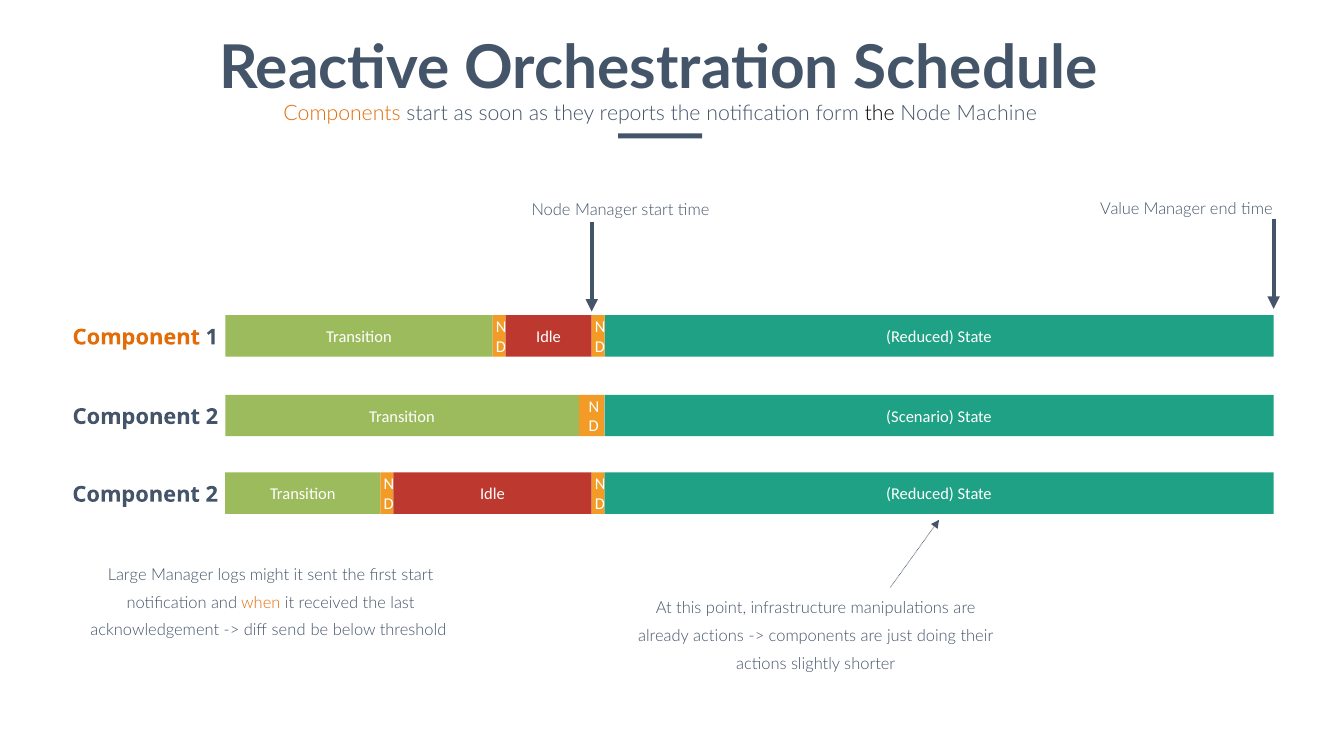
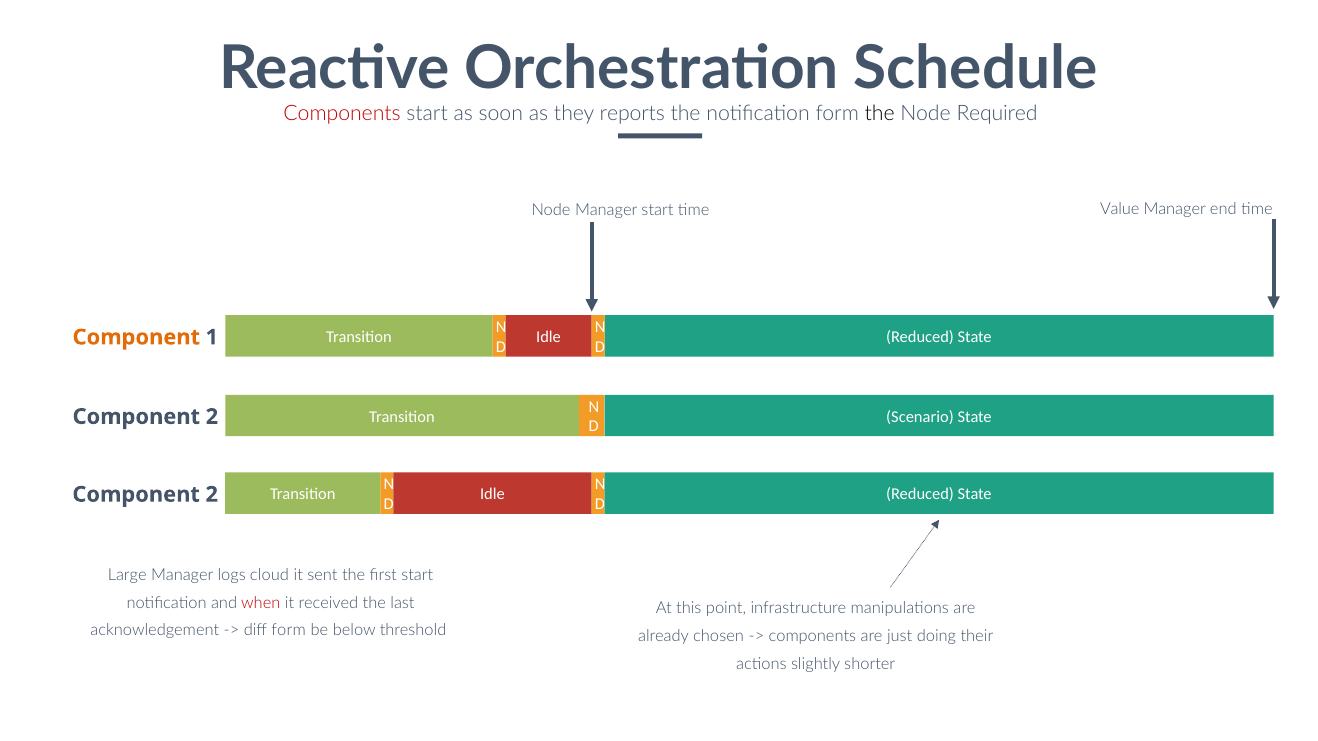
Components colour: orange -> red (342, 114)
Machine: Machine -> Required (997, 114)
might: might -> cloud (269, 575)
when colour: orange -> red (261, 603)
diff send: send -> form (289, 631)
already actions: actions -> chosen (719, 636)
